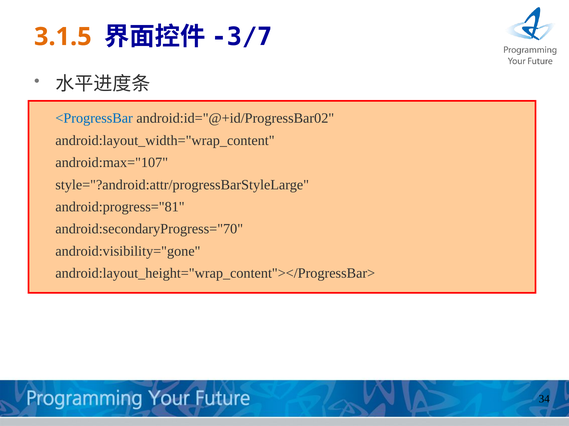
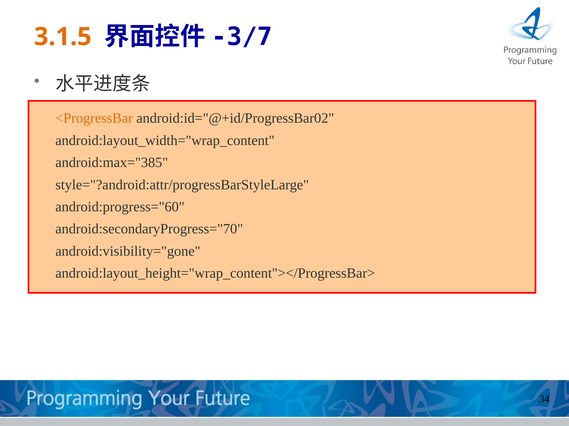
<ProgressBar colour: blue -> orange (94, 118)
android:max="107: android:max="107 -> android:max="385 (112, 163)
android:progress="81: android:progress="81 -> android:progress="60 (120, 207)
